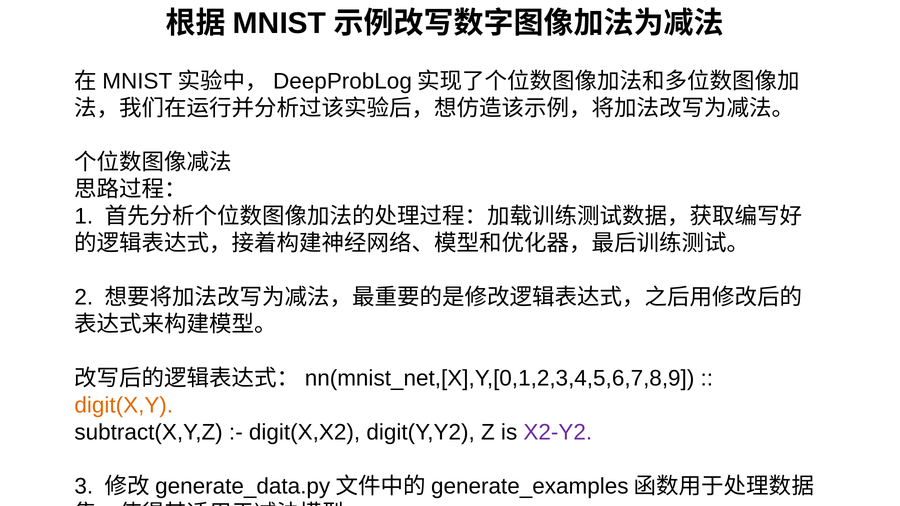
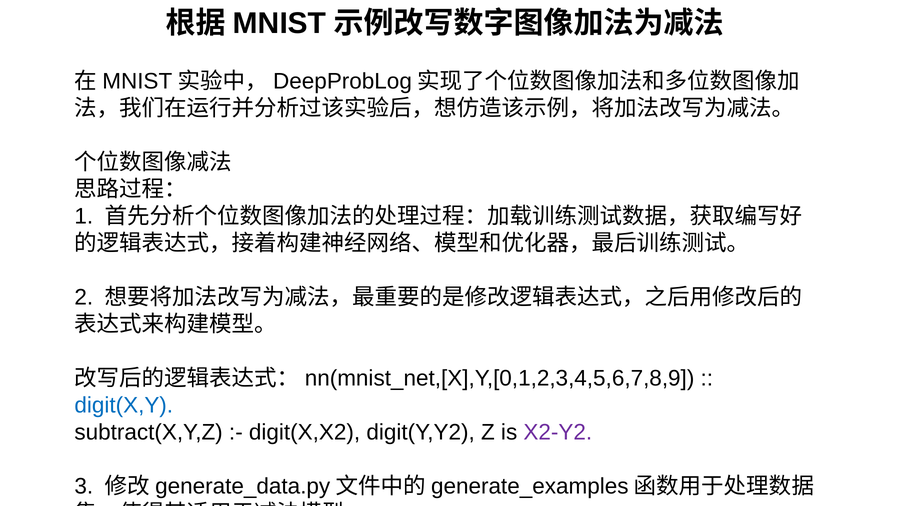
digit(X,Y colour: orange -> blue (124, 405)
